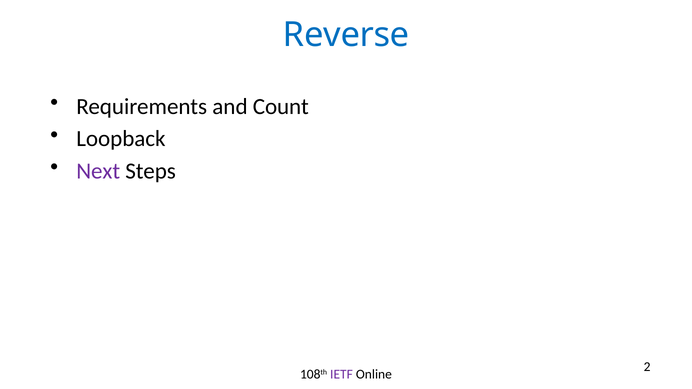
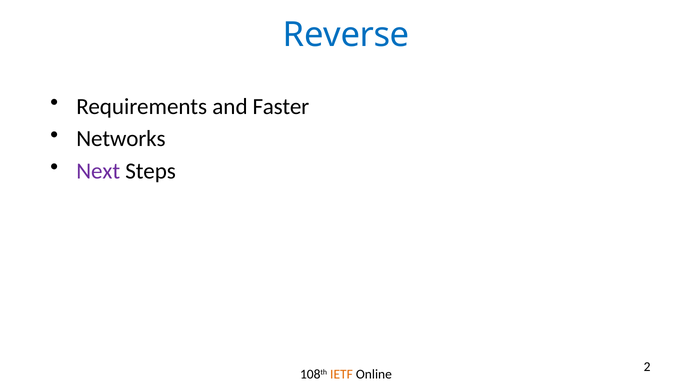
Count: Count -> Faster (281, 107)
Loopback: Loopback -> Networks (121, 139)
IETF colour: purple -> orange (341, 375)
